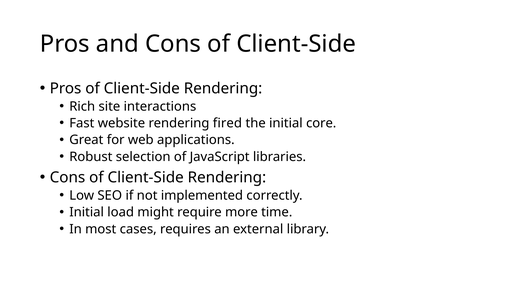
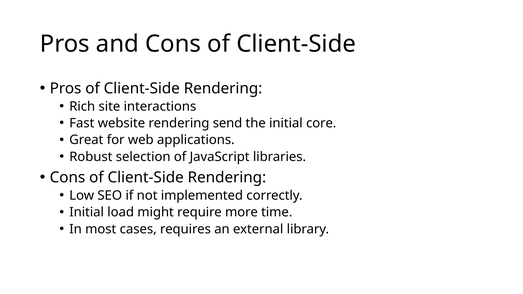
fired: fired -> send (228, 123)
